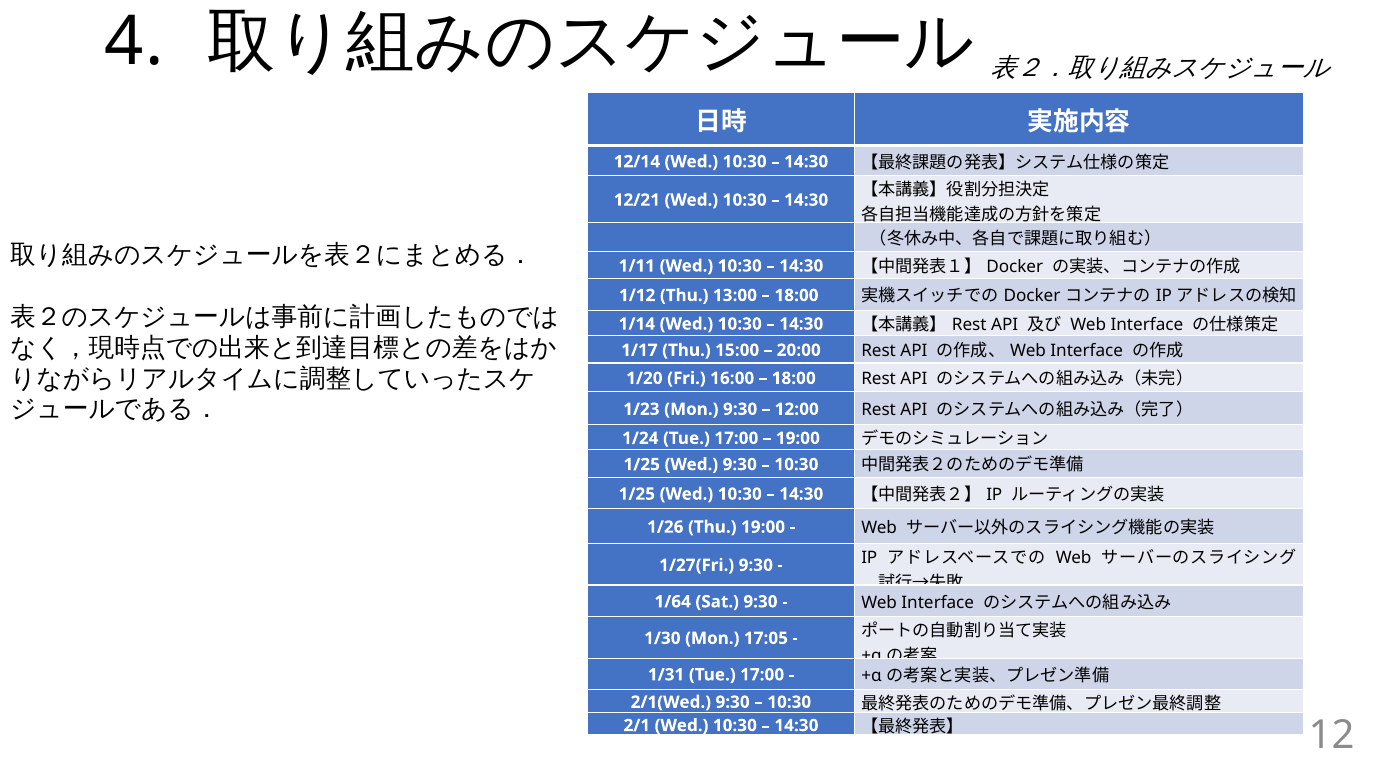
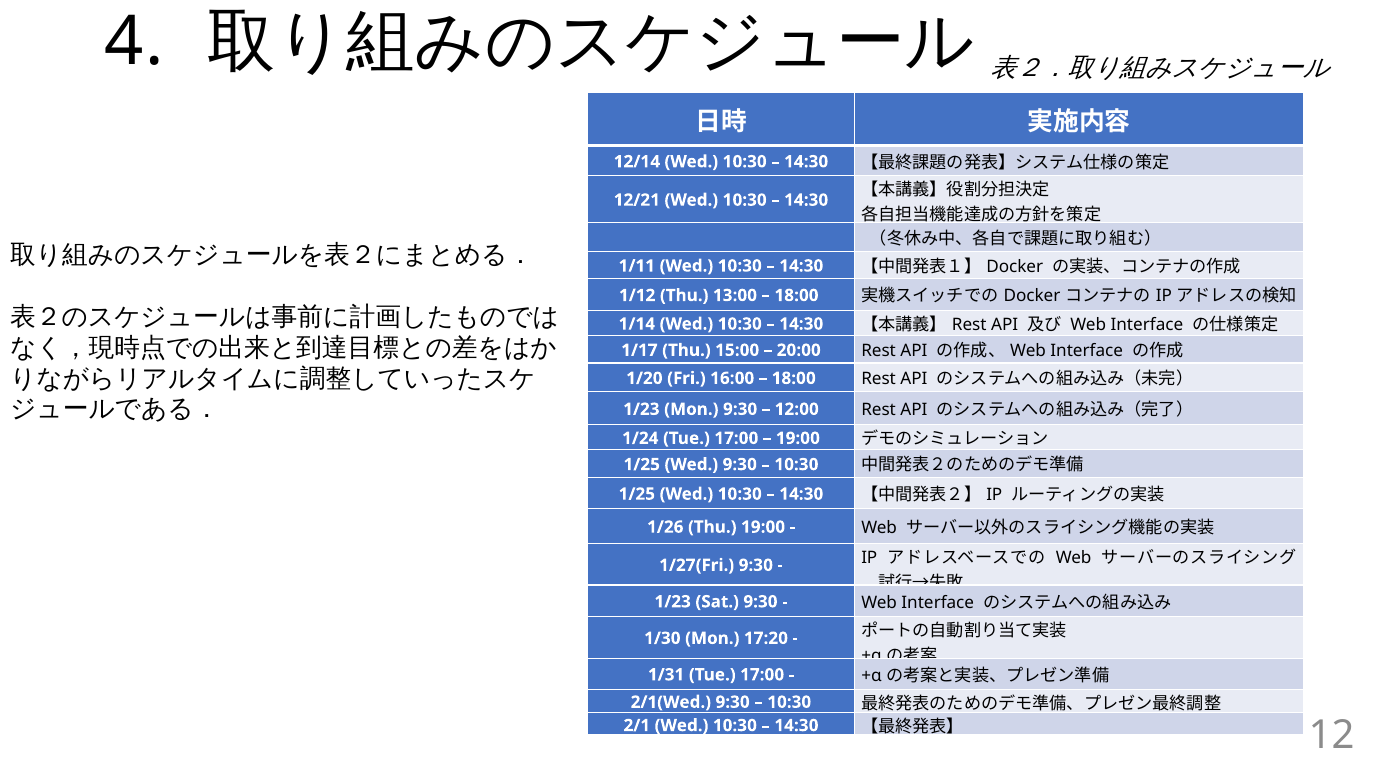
1/64: 1/64 -> 1/23 (673, 602)
17:05: 17:05 -> 17:20 (766, 638)
